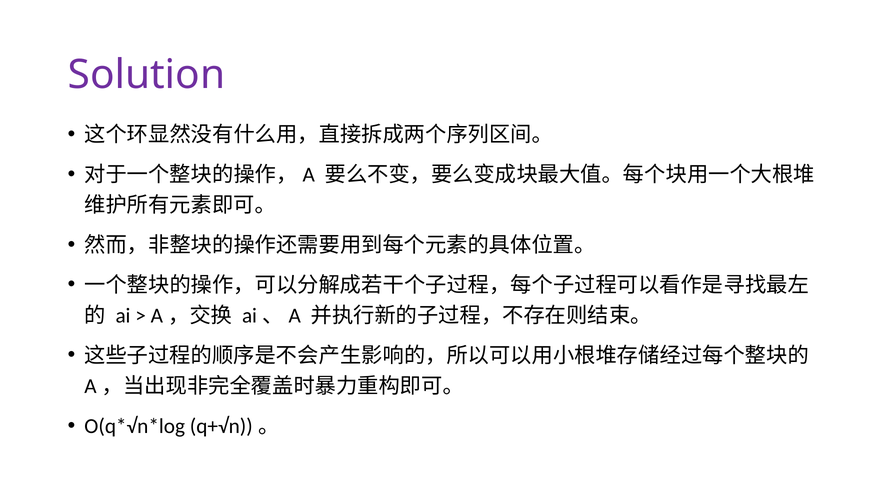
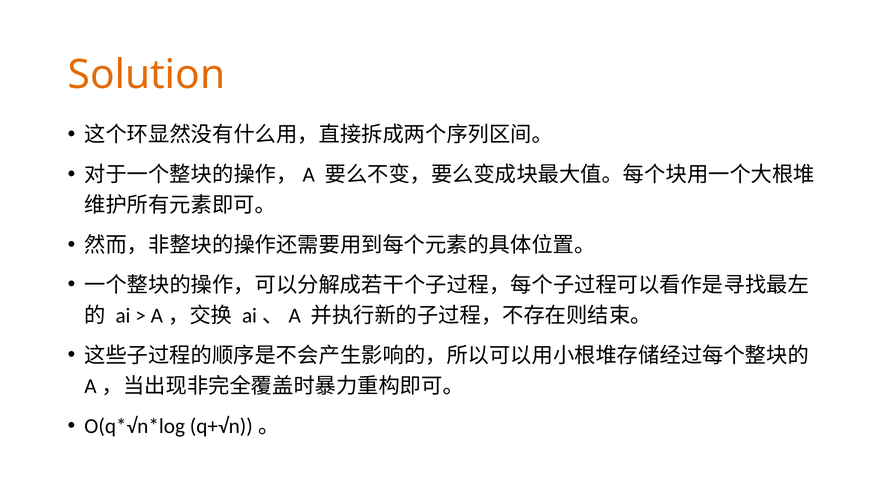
Solution colour: purple -> orange (146, 75)
